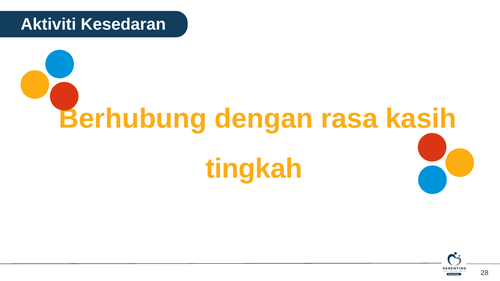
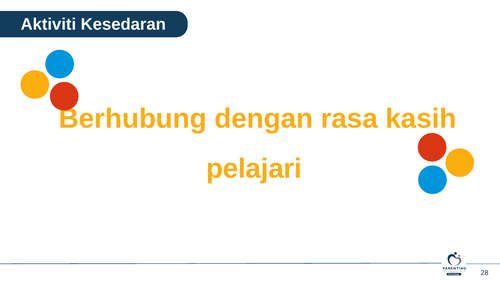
tingkah: tingkah -> pelajari (254, 169)
